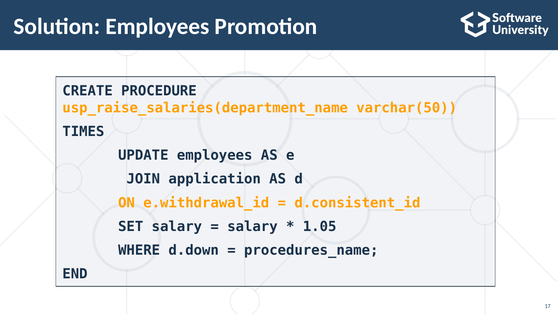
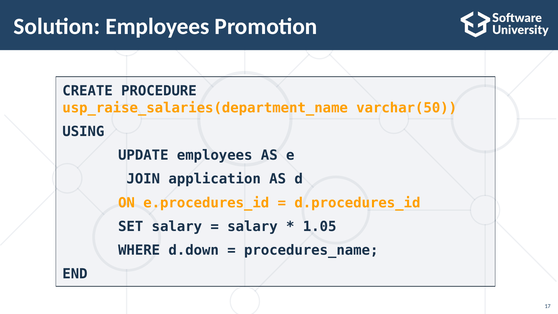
TIMES: TIMES -> USING (83, 131)
e.withdrawal_id: e.withdrawal_id -> e.procedures_id (206, 203)
d.consistent_id: d.consistent_id -> d.procedures_id (357, 203)
